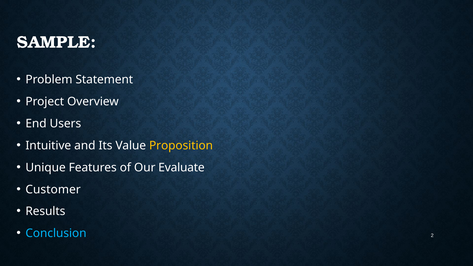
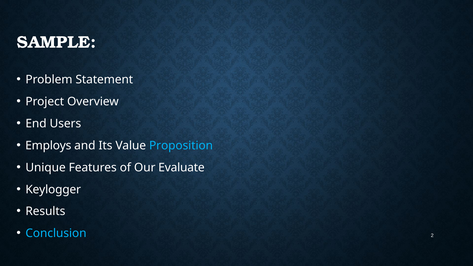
Intuitive: Intuitive -> Employs (48, 146)
Proposition colour: yellow -> light blue (181, 146)
Customer: Customer -> Keylogger (53, 189)
